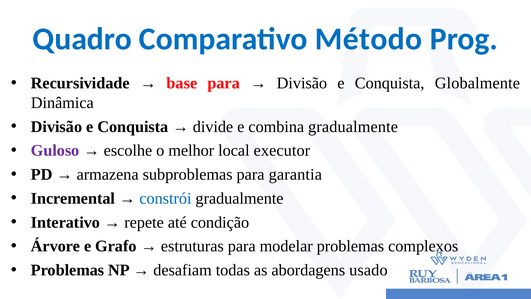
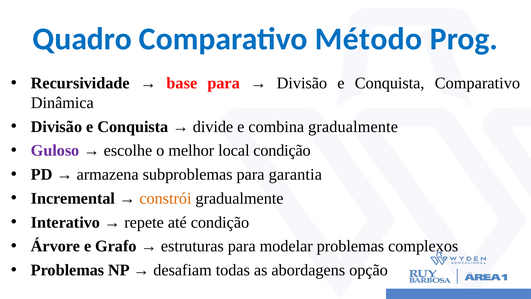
Conquista Globalmente: Globalmente -> Comparativo (477, 83)
local executor: executor -> condição (282, 150)
constrói colour: blue -> orange (165, 198)
usado: usado -> opção (368, 270)
